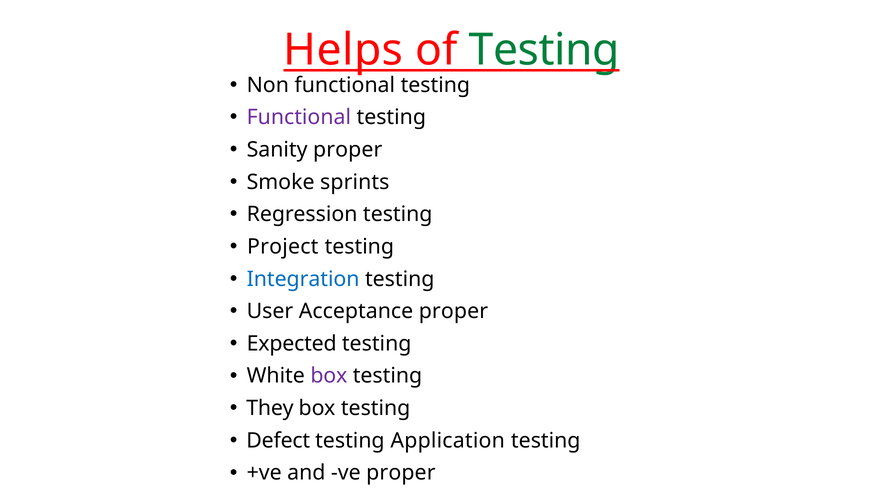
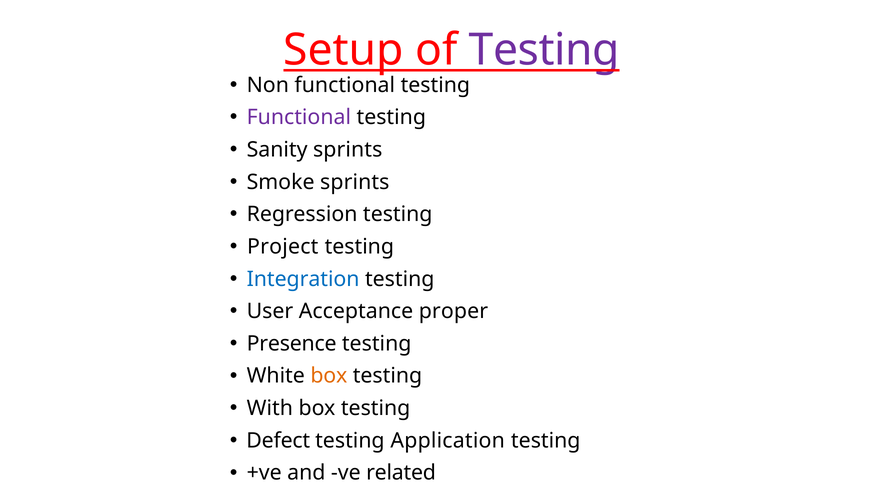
Helps: Helps -> Setup (344, 50)
Testing colour: green -> purple (544, 50)
Sanity proper: proper -> sprints (348, 150)
Expected: Expected -> Presence (292, 343)
box colour: purple -> orange (329, 376)
They: They -> With (270, 408)
ve proper: proper -> related (401, 473)
